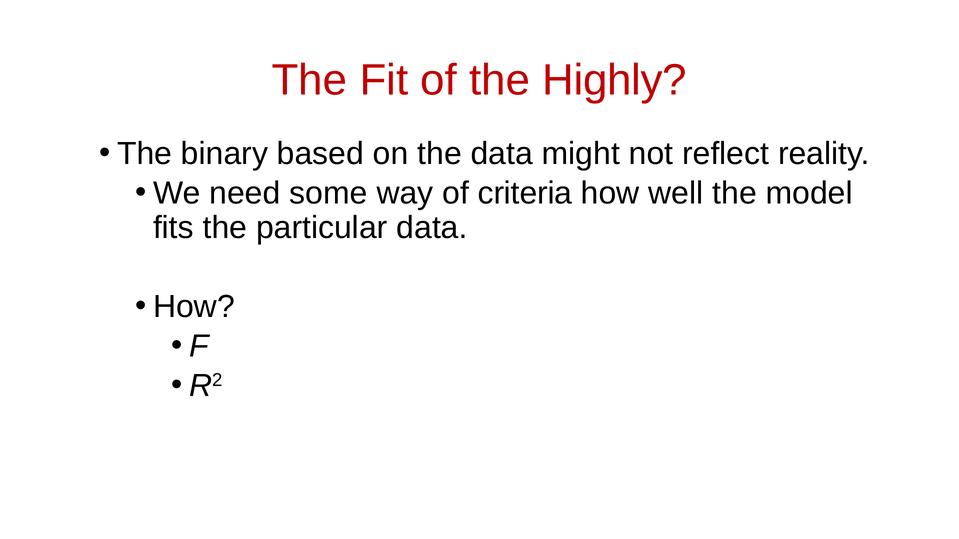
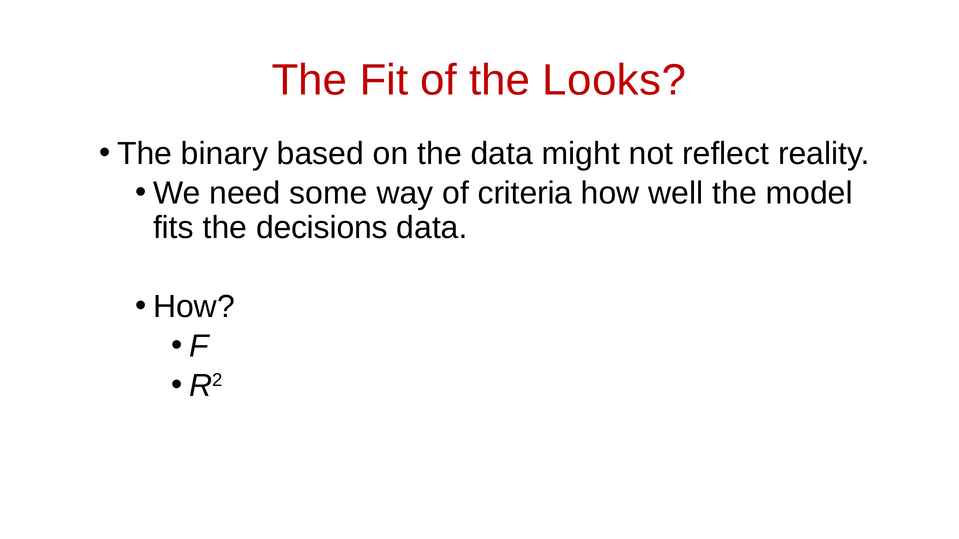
Highly: Highly -> Looks (614, 81)
particular: particular -> decisions (322, 228)
